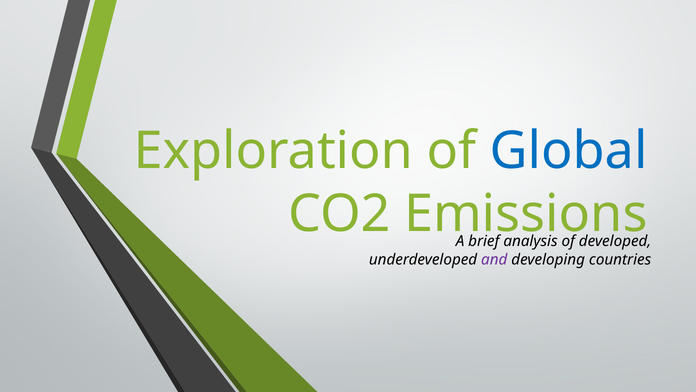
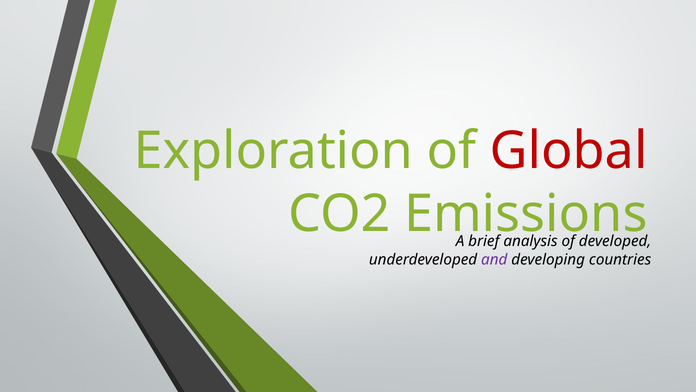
Global colour: blue -> red (569, 151)
